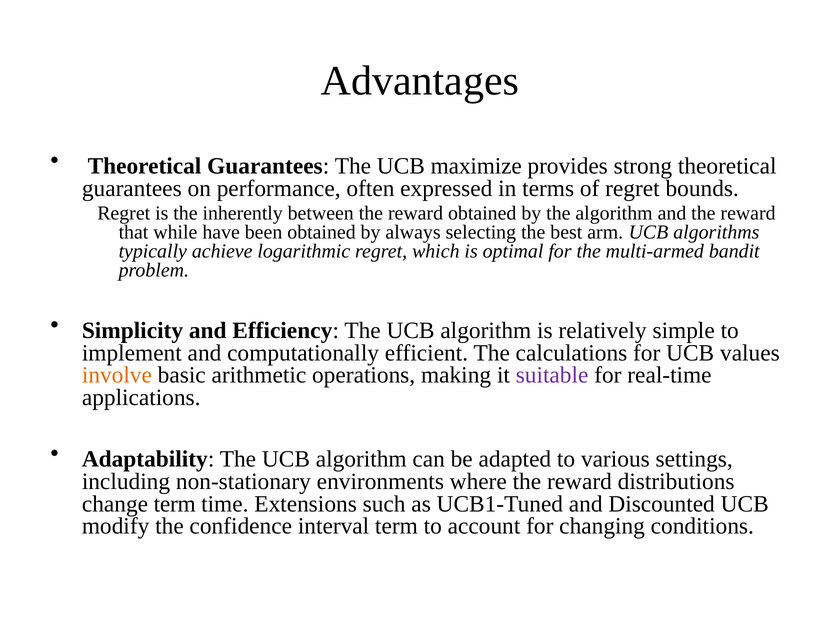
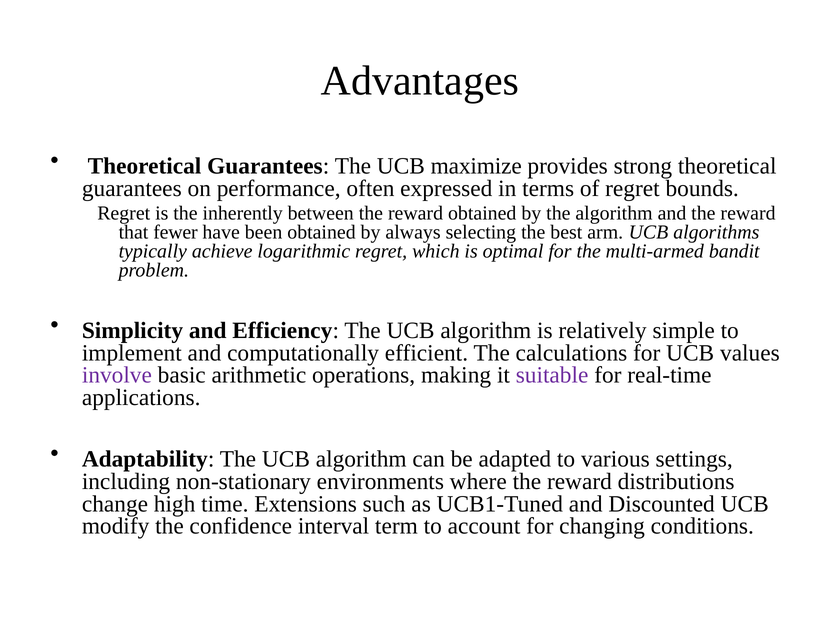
while: while -> fewer (175, 232)
involve colour: orange -> purple (117, 375)
change term: term -> high (175, 504)
